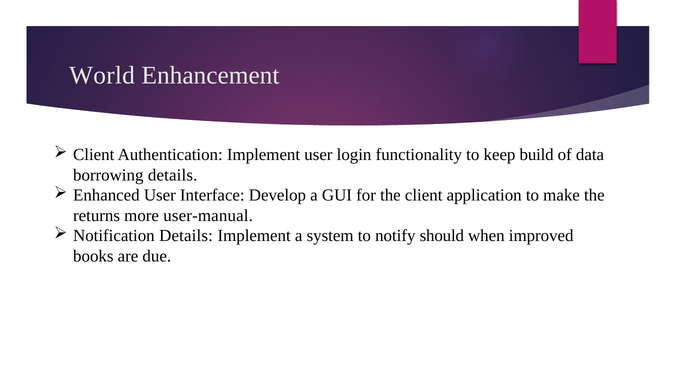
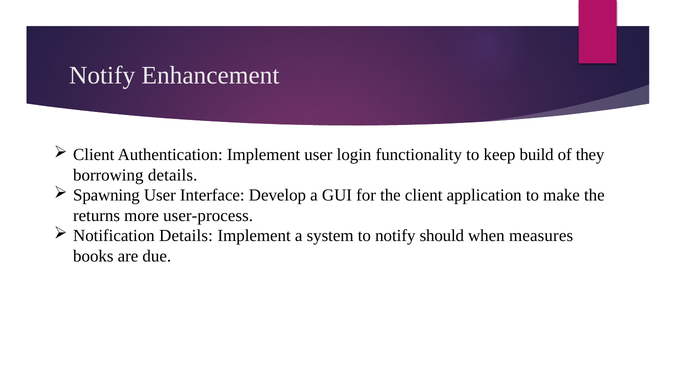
World: World -> Notify (102, 75)
data: data -> they (590, 155)
Enhanced: Enhanced -> Spawning (106, 195)
user-manual: user-manual -> user-process (208, 216)
improved: improved -> measures (541, 236)
